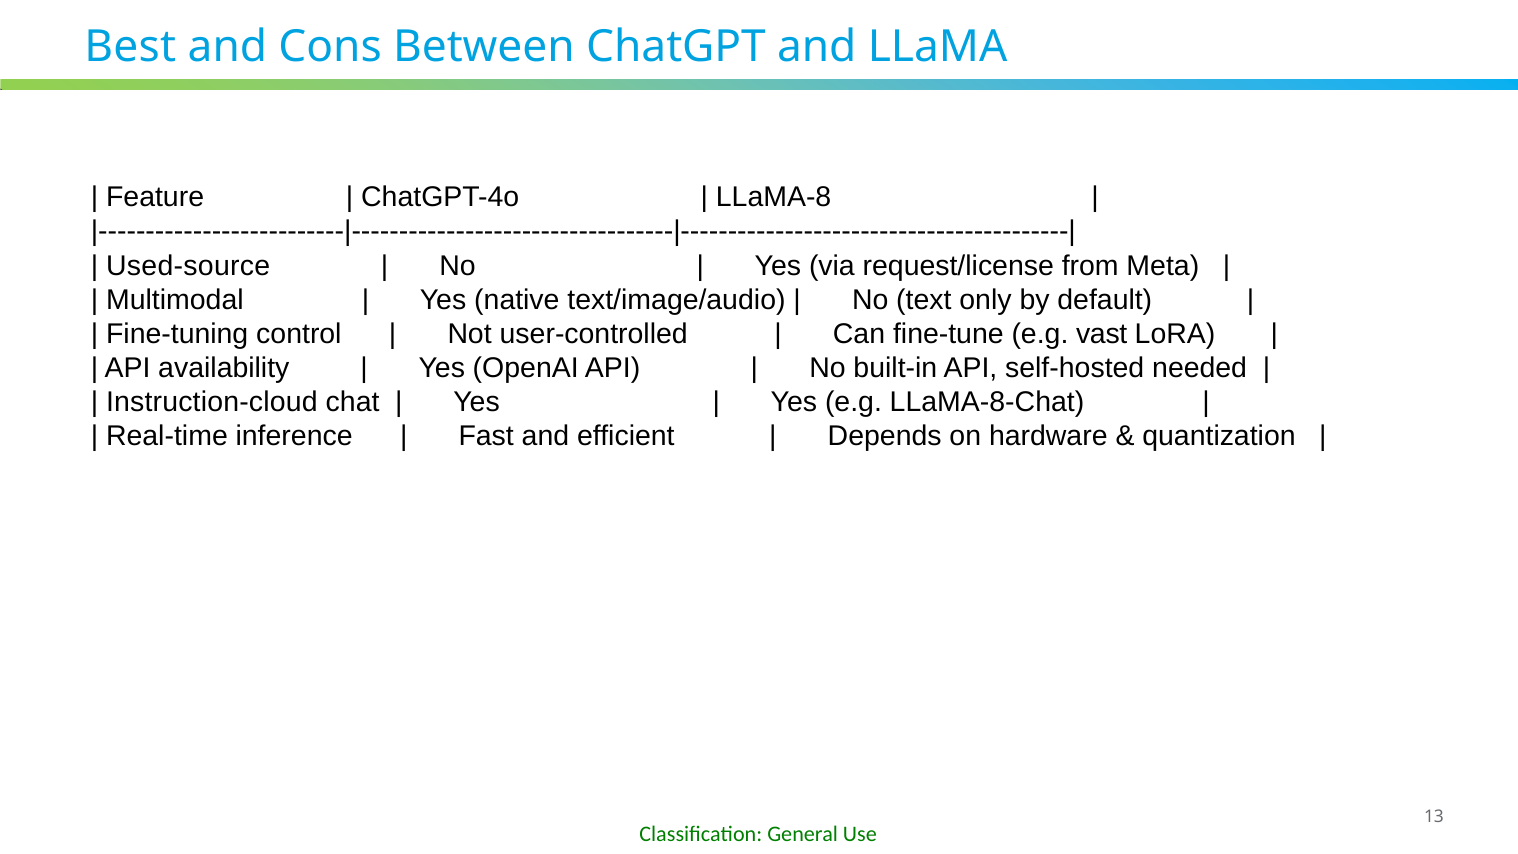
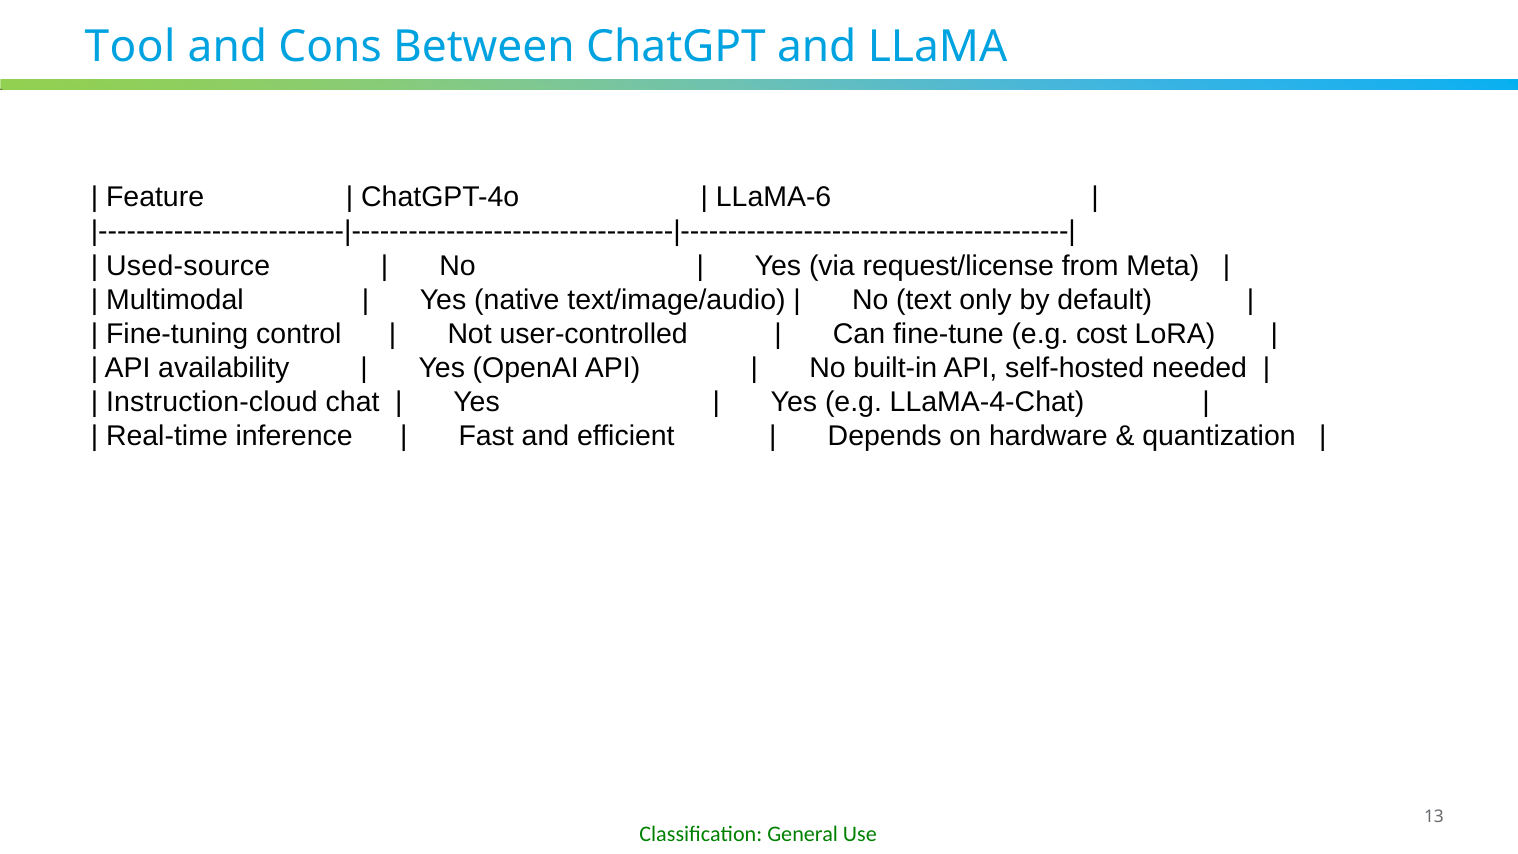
Best: Best -> Tool (130, 47)
LLaMA-8: LLaMA-8 -> LLaMA-6 (774, 197)
vast: vast -> cost (1102, 334)
LLaMA-8-Chat: LLaMA-8-Chat -> LLaMA-4-Chat (987, 402)
